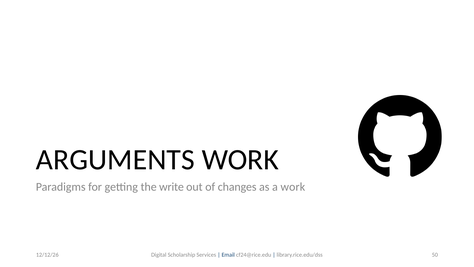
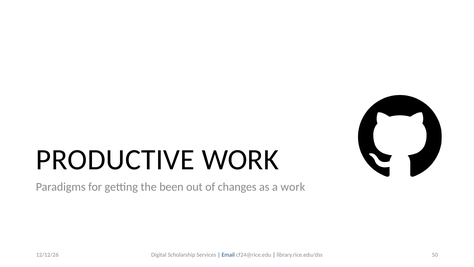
ARGUMENTS: ARGUMENTS -> PRODUCTIVE (115, 159)
write: write -> been (171, 187)
